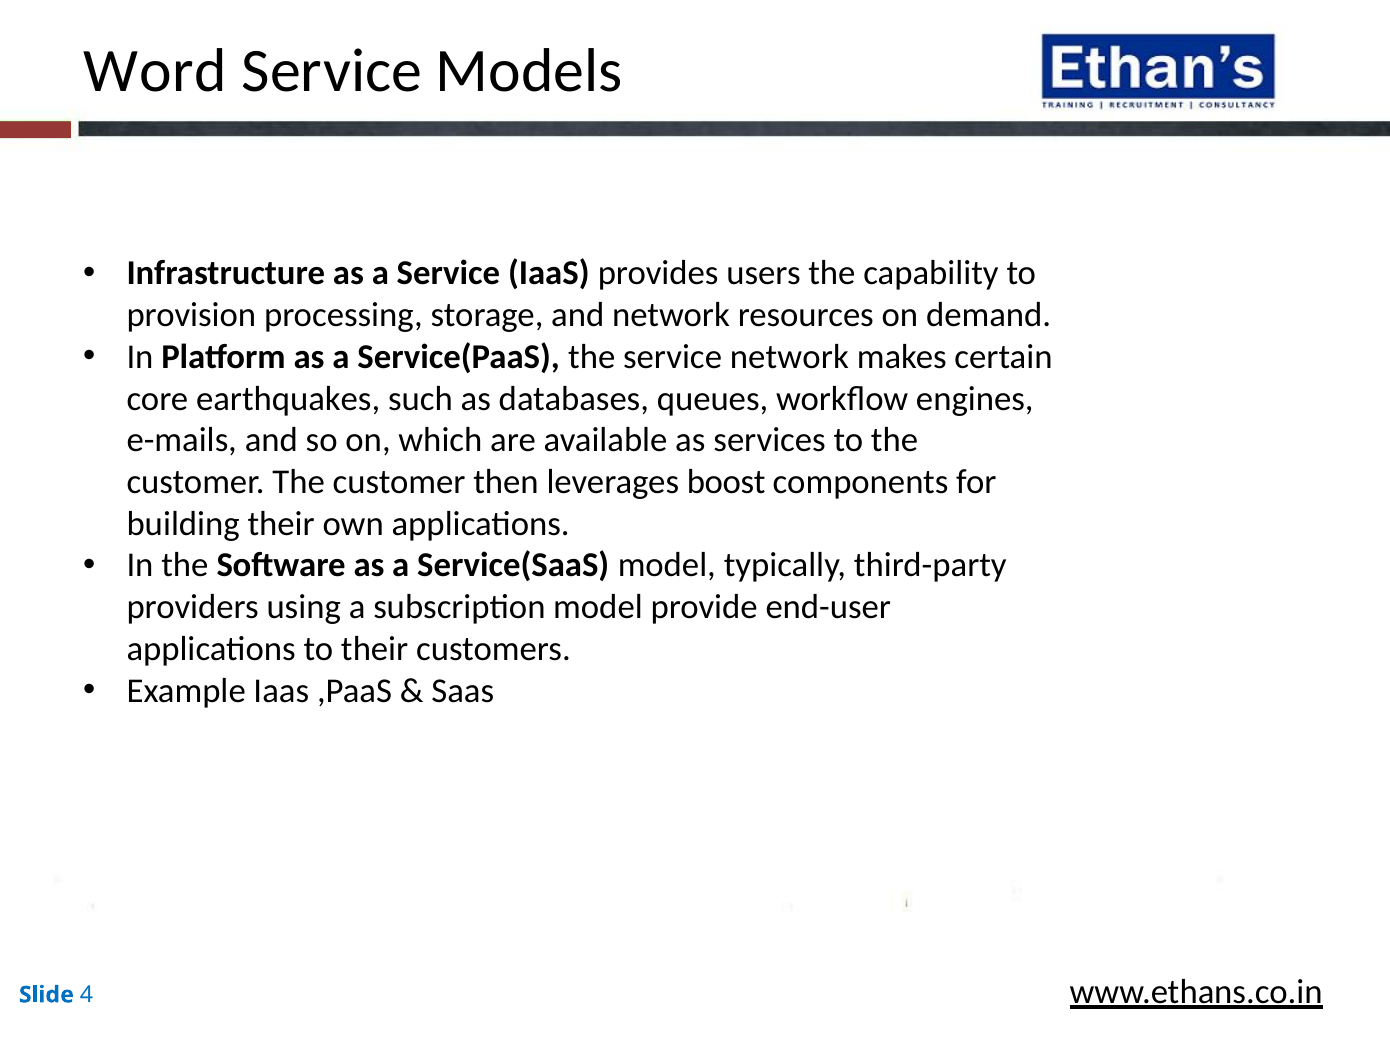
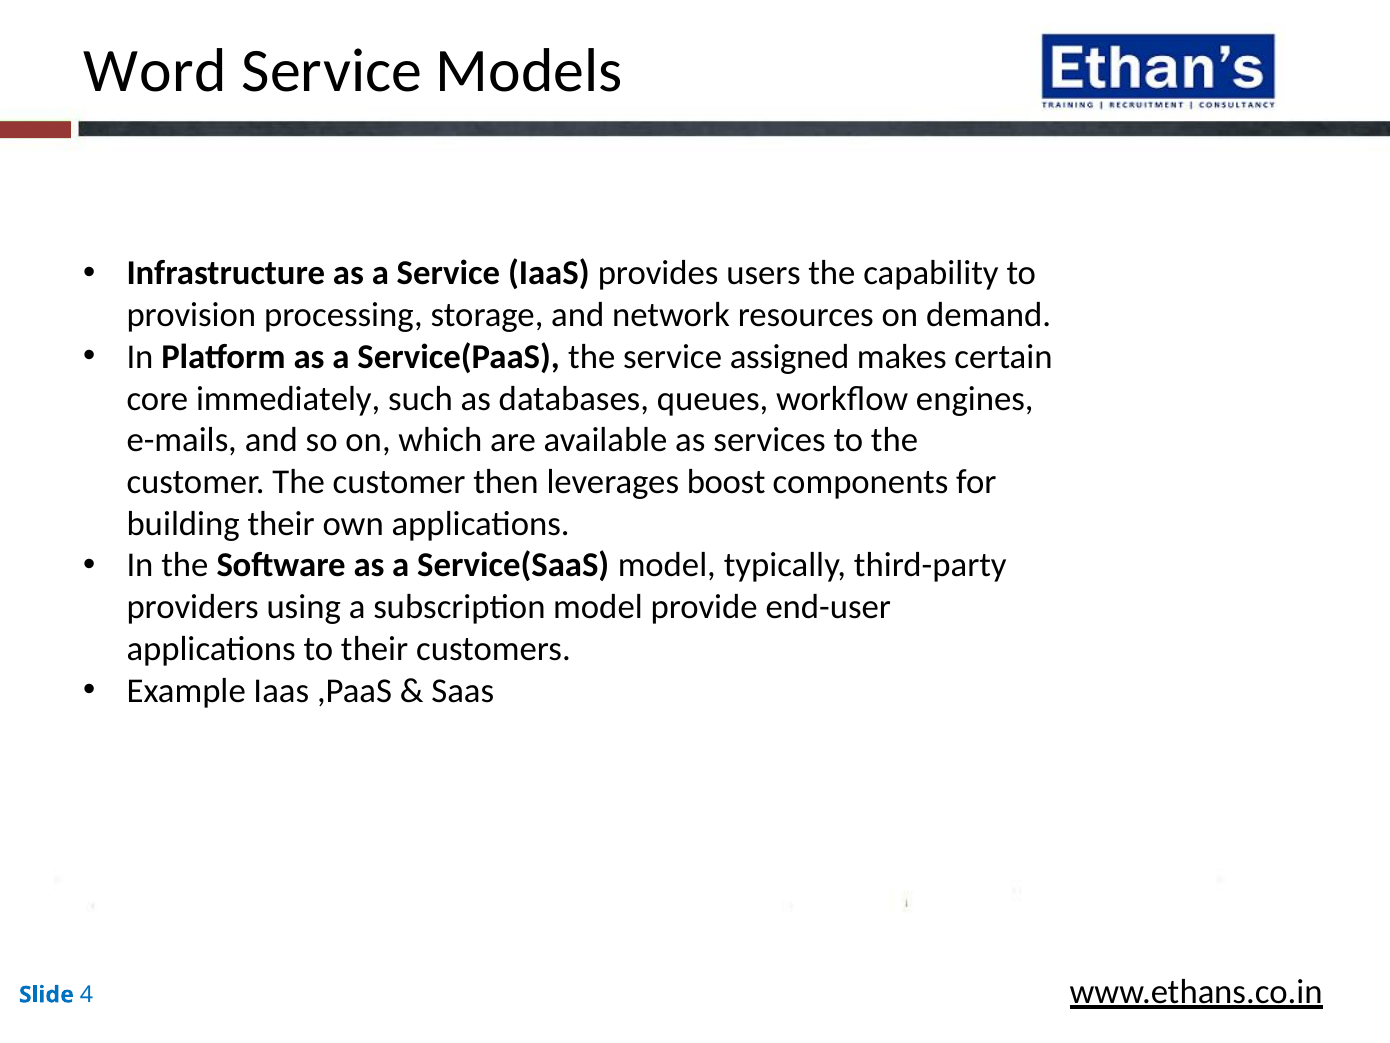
service network: network -> assigned (790, 357)
earthquakes: earthquakes -> immediately (288, 398)
